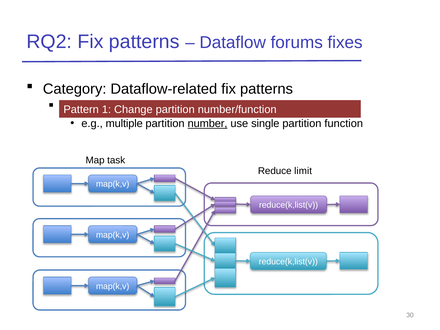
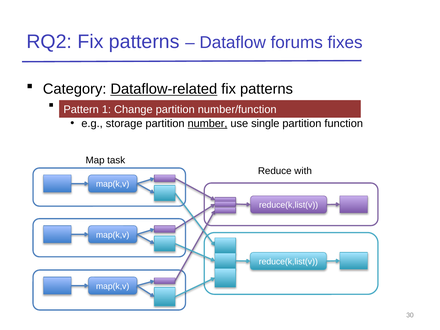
Dataflow-related underline: none -> present (164, 89)
multiple: multiple -> storage (124, 123)
limit: limit -> with (303, 171)
